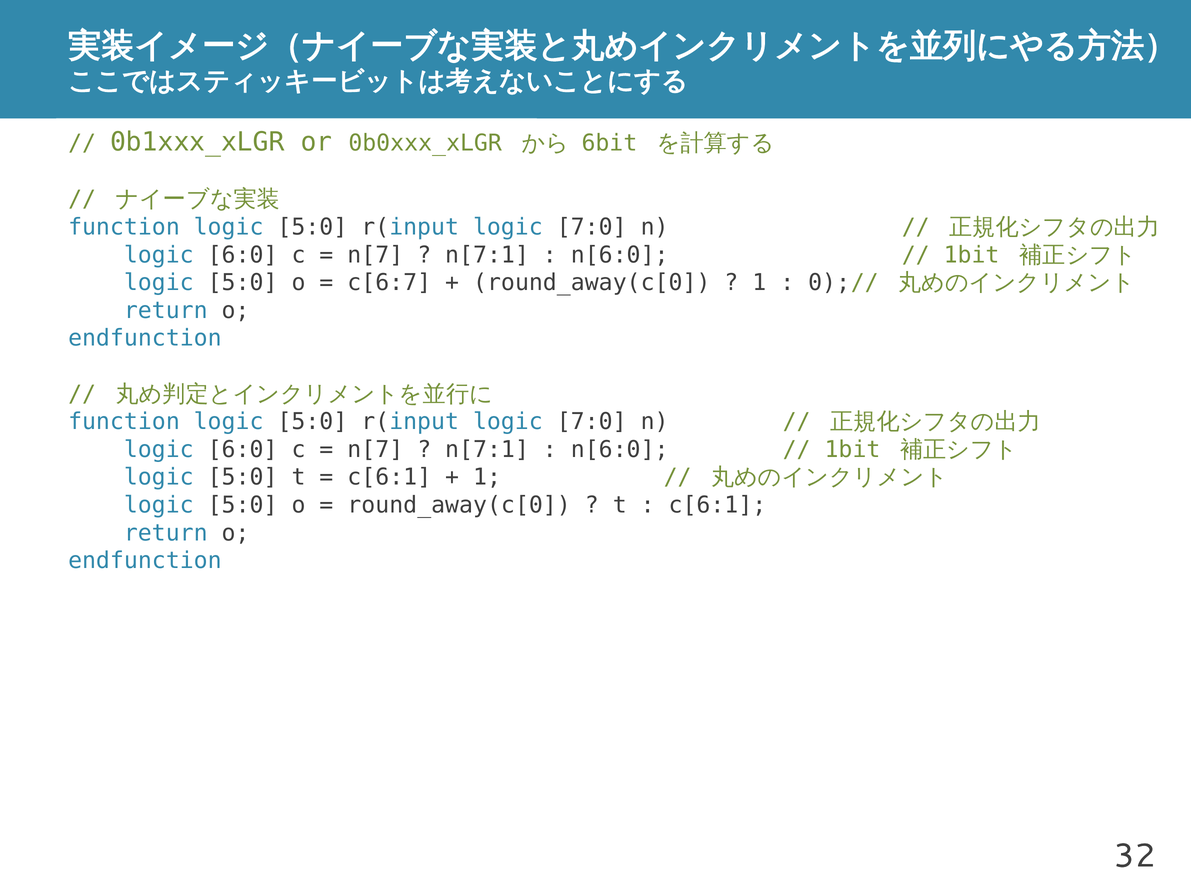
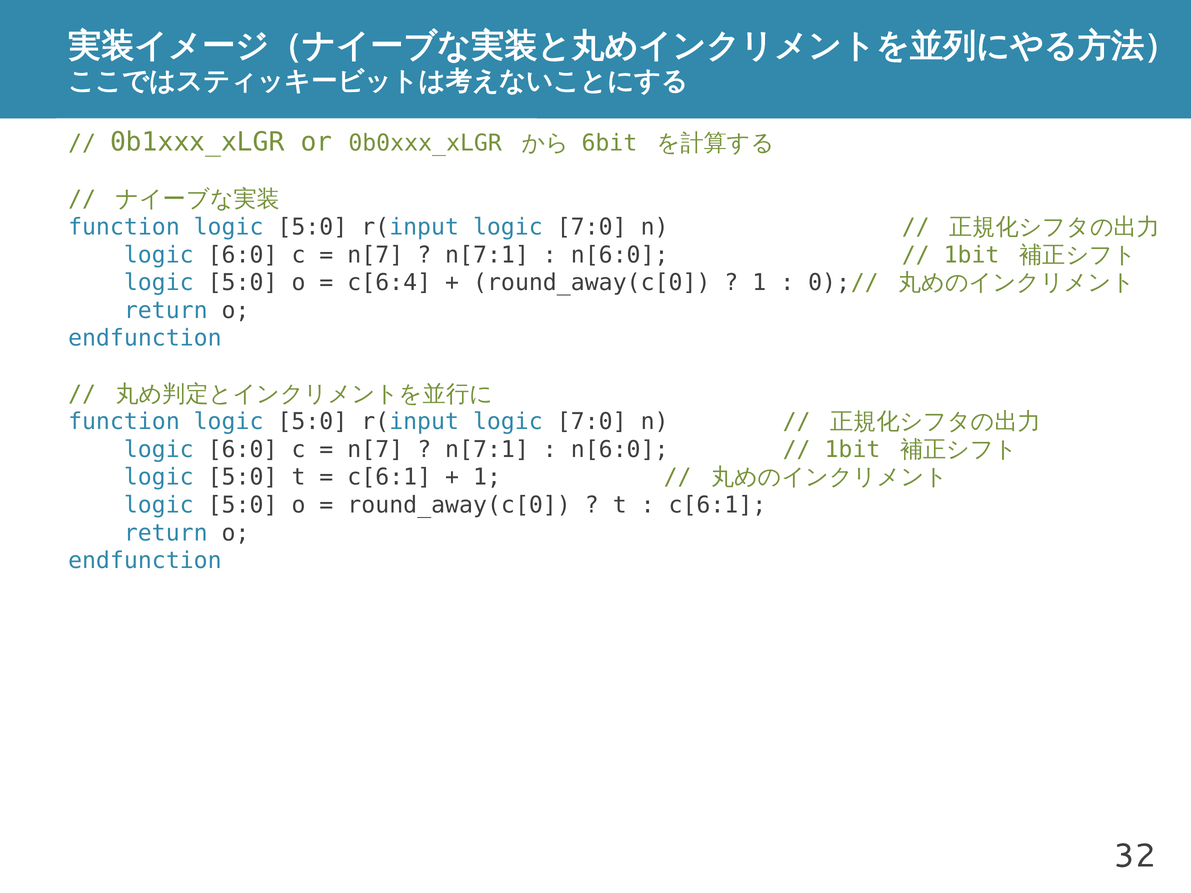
c[6:7: c[6:7 -> c[6:4 (389, 283)
